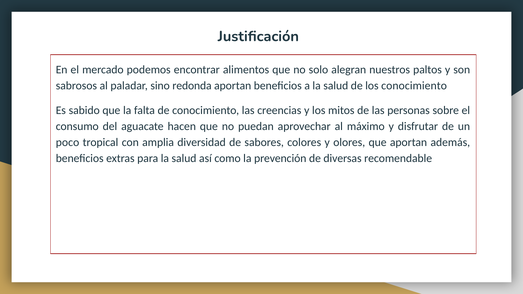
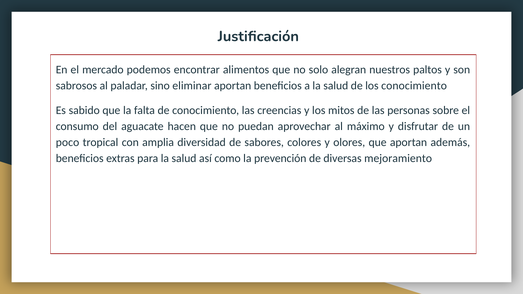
redonda: redonda -> eliminar (192, 86)
recomendable: recomendable -> mejoramiento (398, 158)
